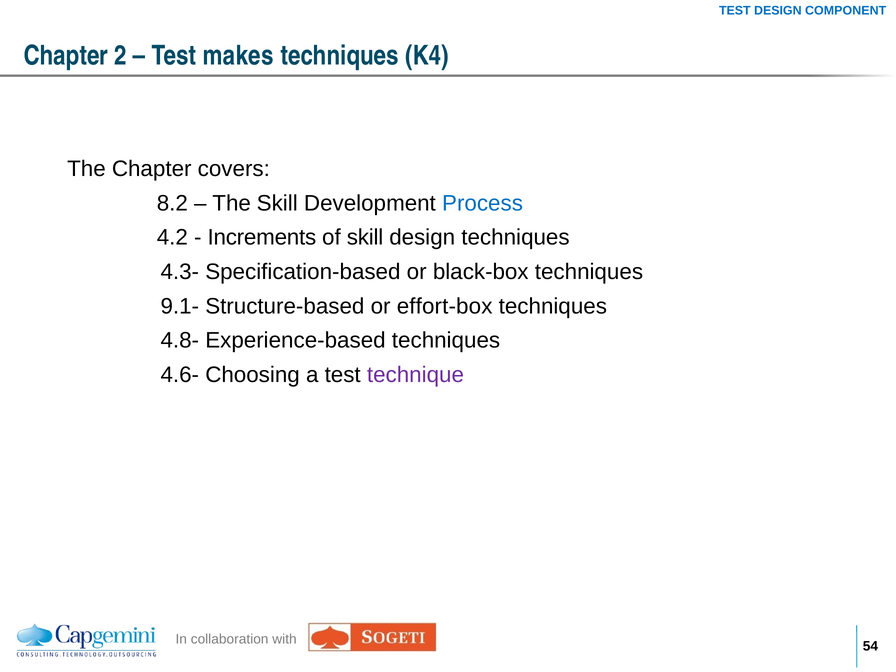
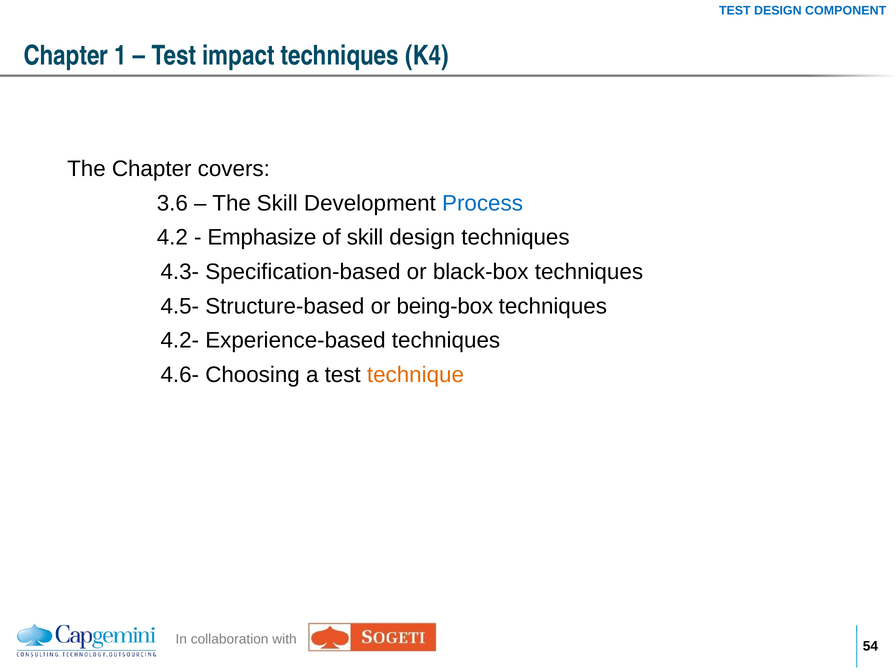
2: 2 -> 1 (121, 56)
makes: makes -> impact (238, 56)
8.2: 8.2 -> 3.6 (172, 203)
Increments: Increments -> Emphasize (262, 237)
9.1-: 9.1- -> 4.5- (180, 306)
effort-box: effort-box -> being-box (445, 306)
4.8-: 4.8- -> 4.2- (180, 341)
technique colour: purple -> orange (415, 375)
